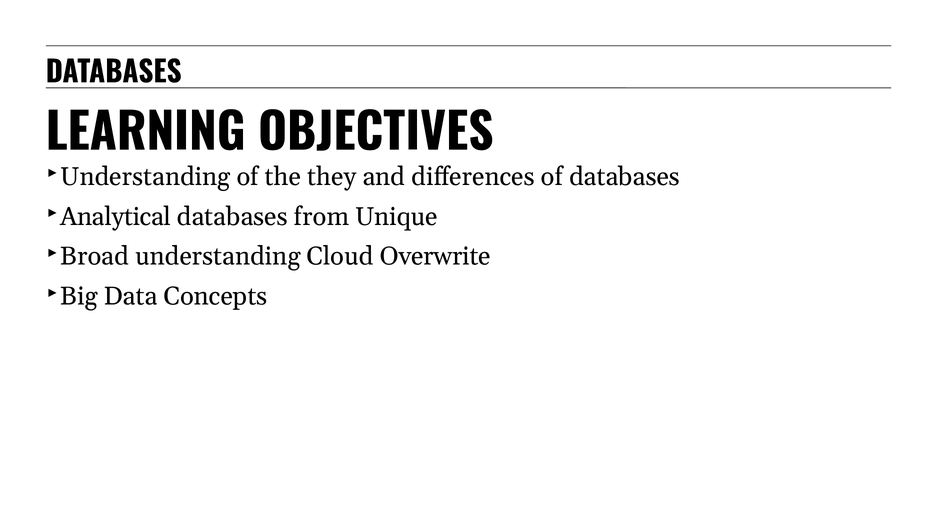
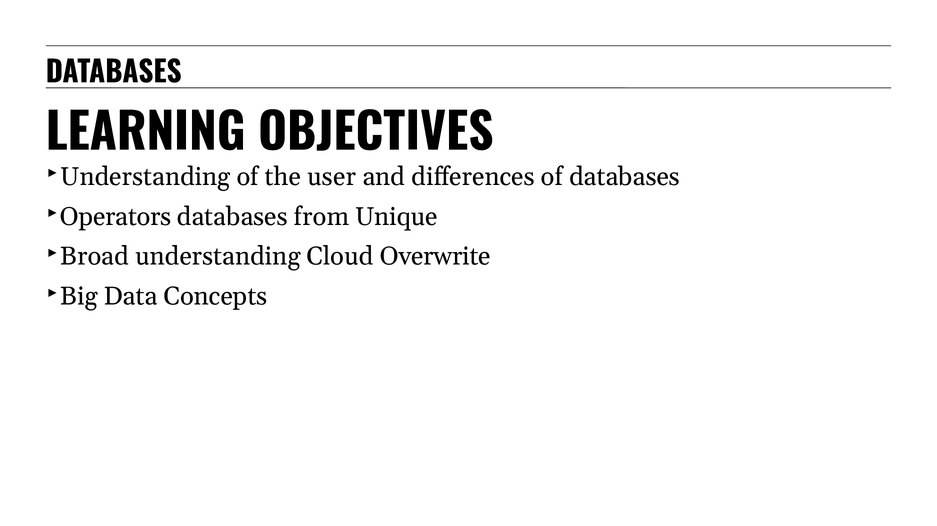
they: they -> user (332, 177)
Analytical: Analytical -> Operators (116, 217)
